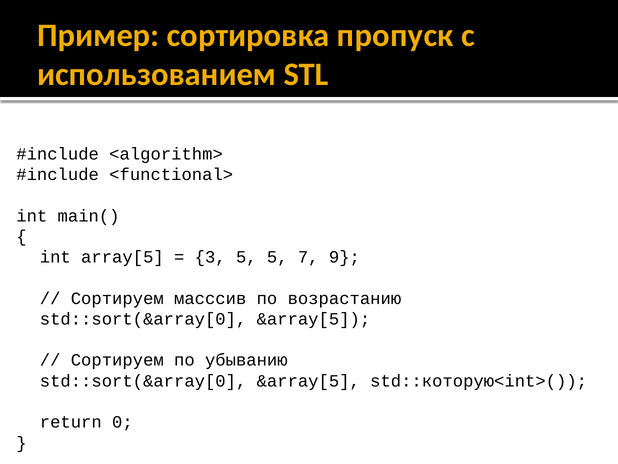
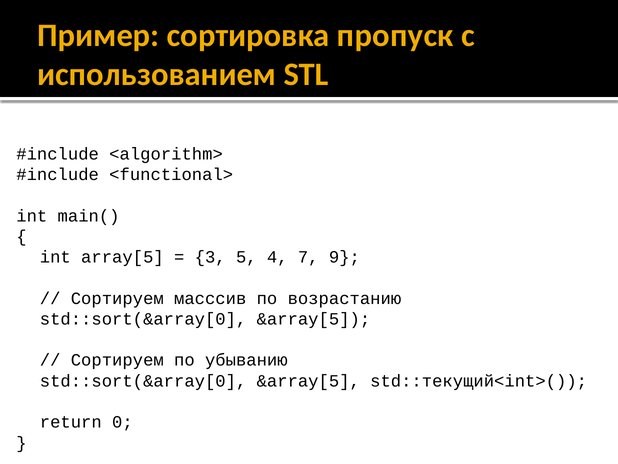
5 5: 5 -> 4 (277, 257)
std::которую<int>(: std::которую<int>( -> std::текущий<int>( (479, 381)
